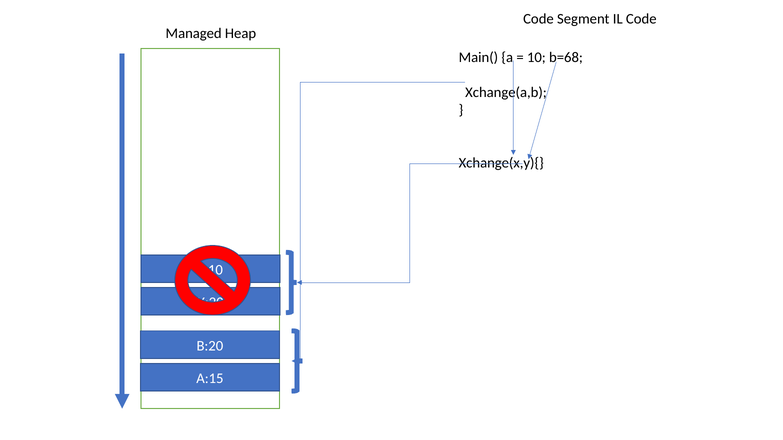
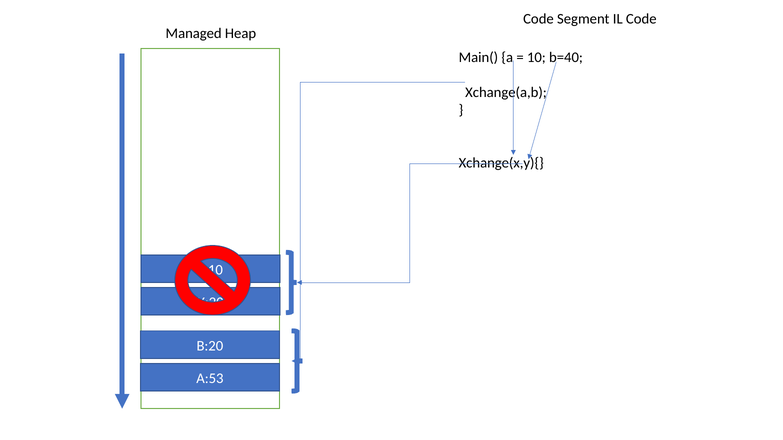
b=68: b=68 -> b=40 (566, 57)
A:15: A:15 -> A:53 (210, 379)
